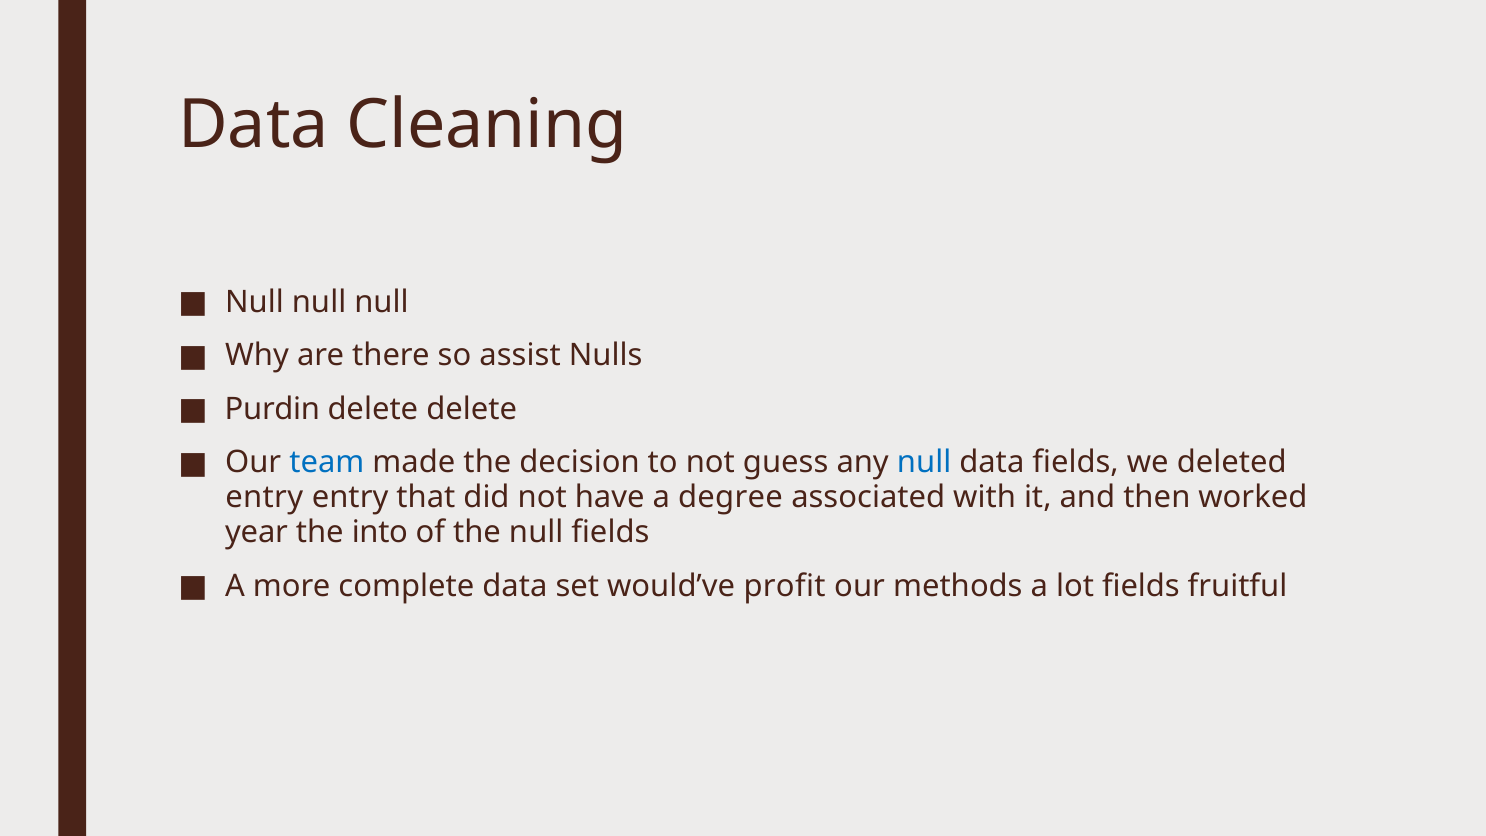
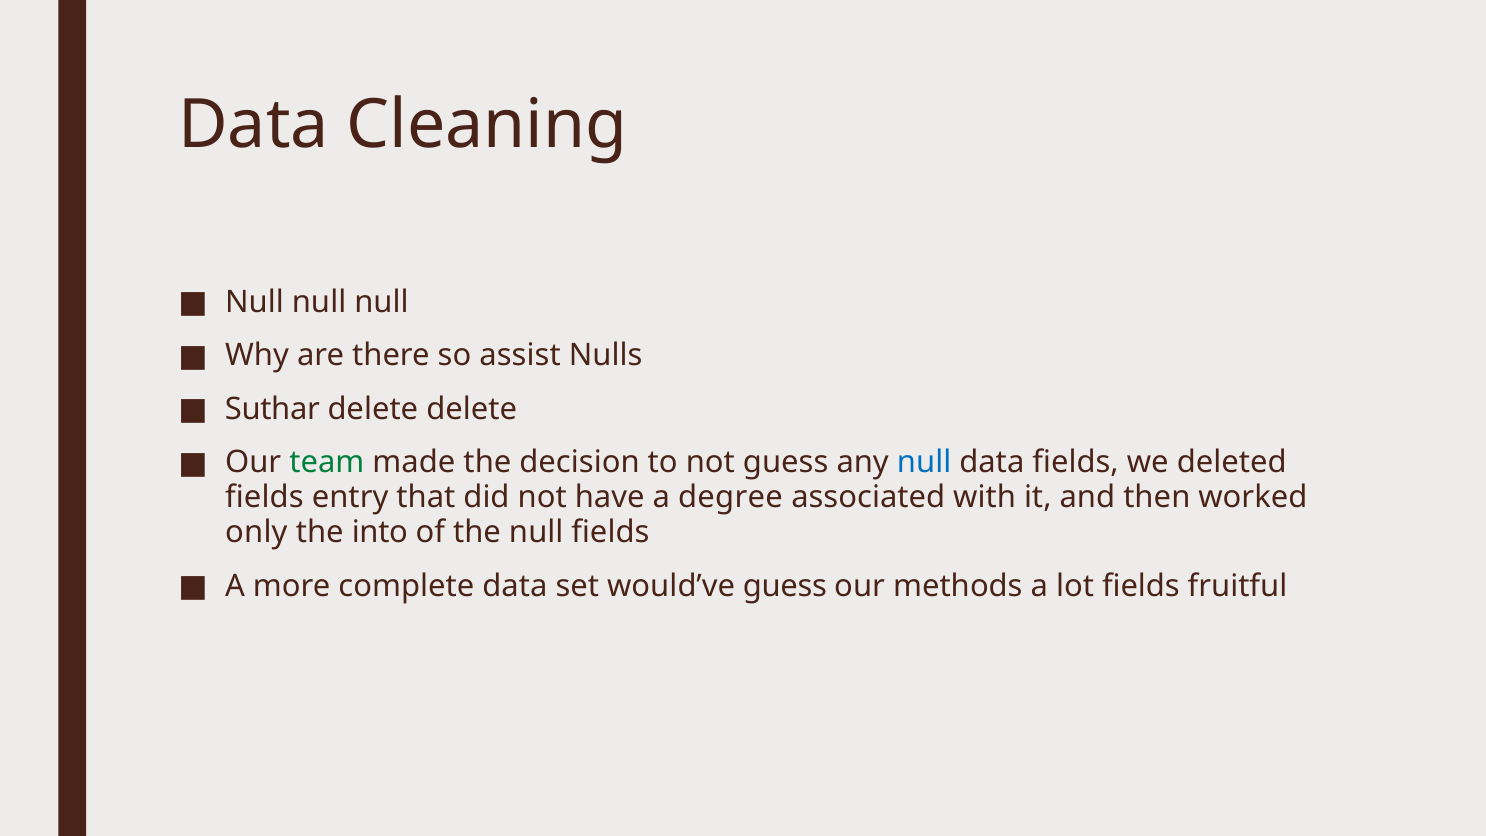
Purdin: Purdin -> Suthar (272, 409)
team colour: blue -> green (327, 463)
entry: entry -> fields (264, 497)
year: year -> only (256, 532)
would’ve profit: profit -> guess (785, 586)
